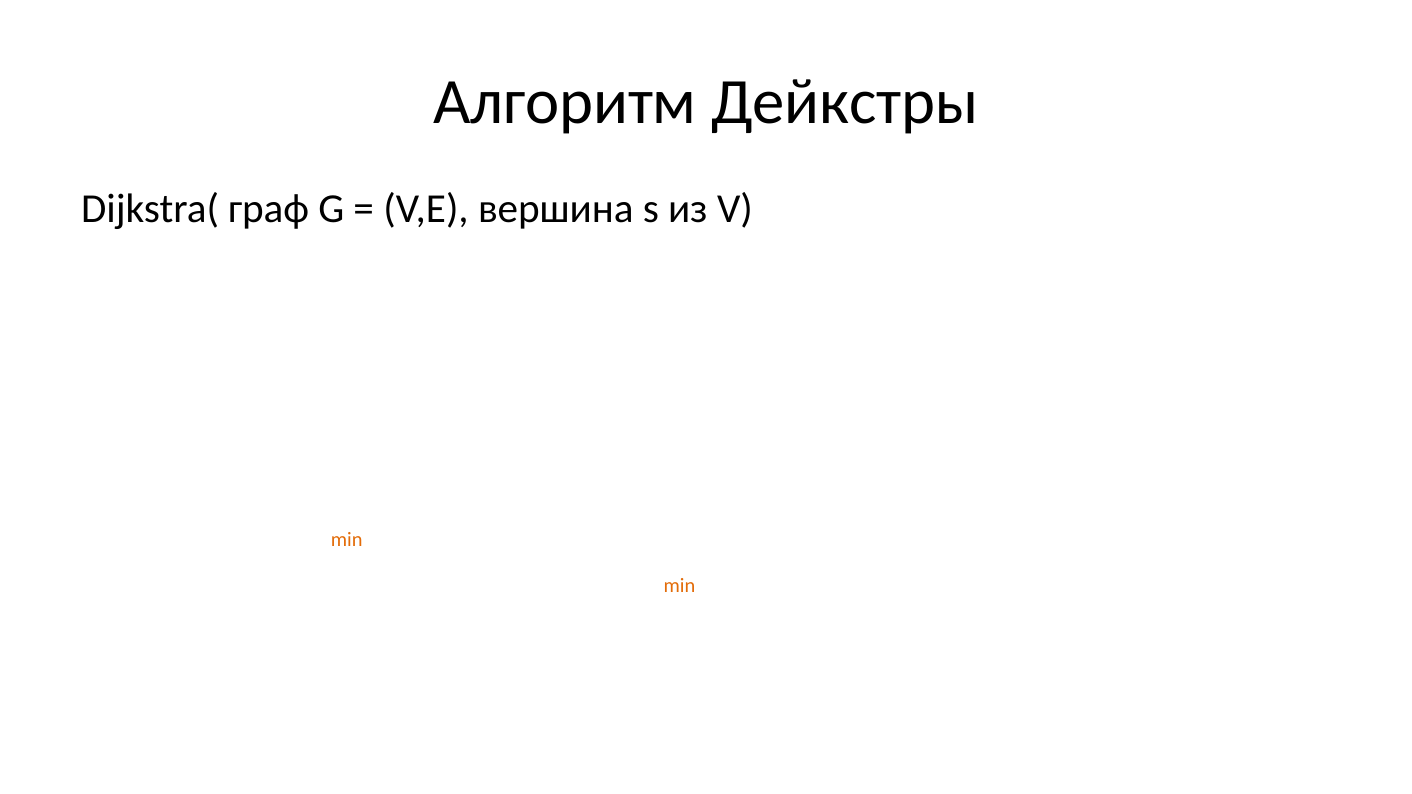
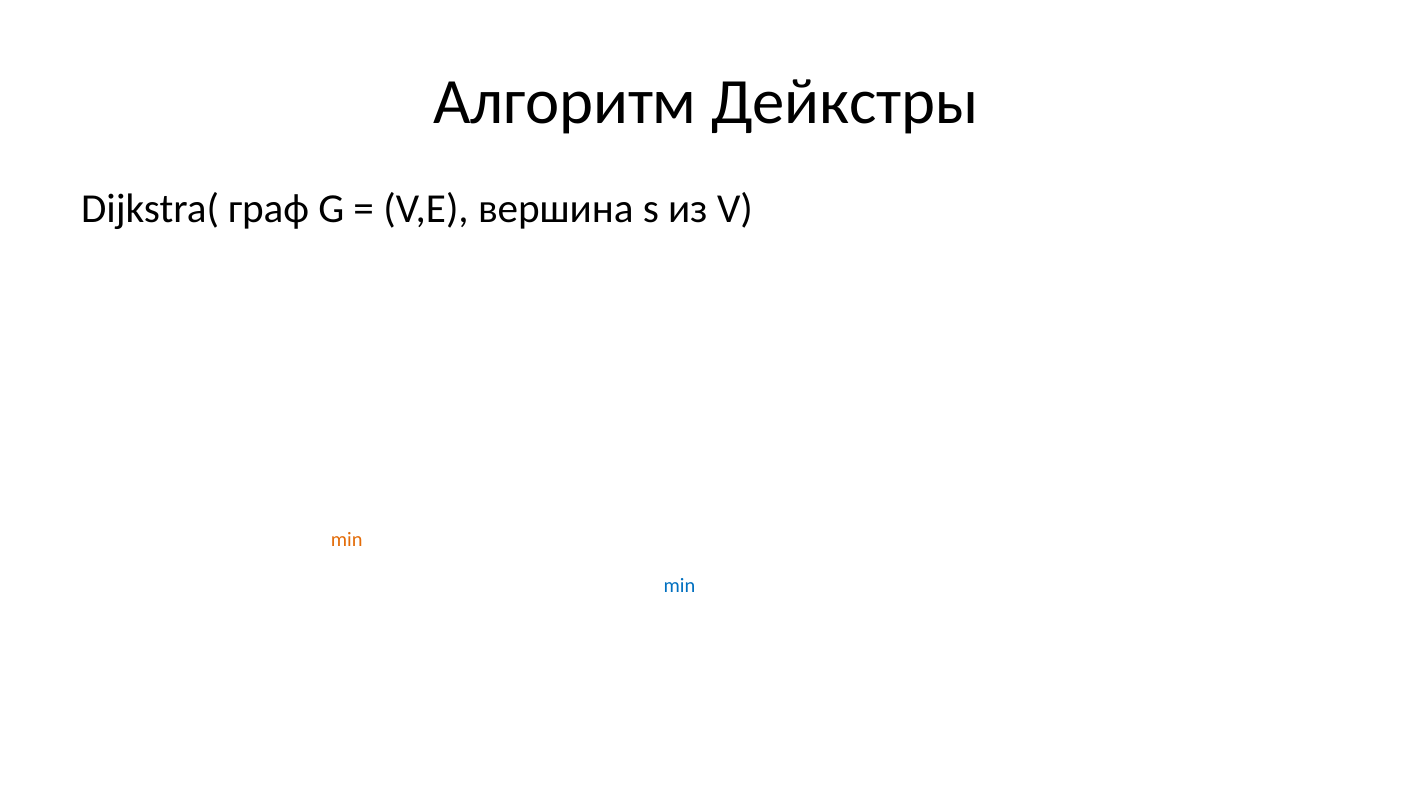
min colour: orange -> blue (679, 586)
